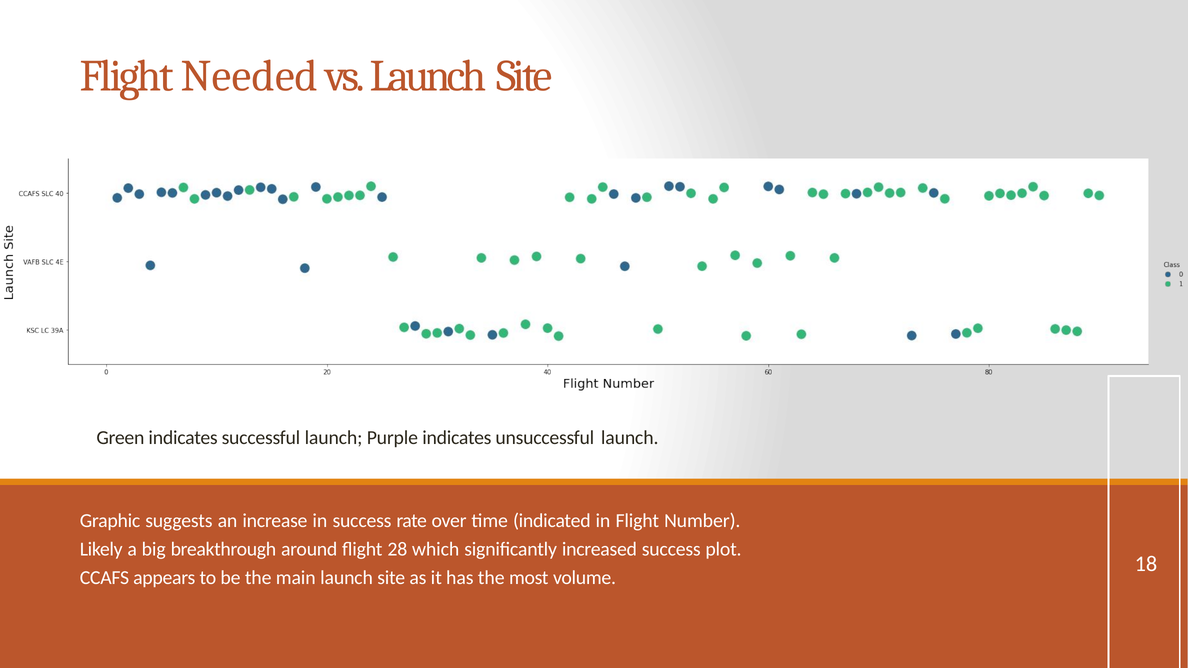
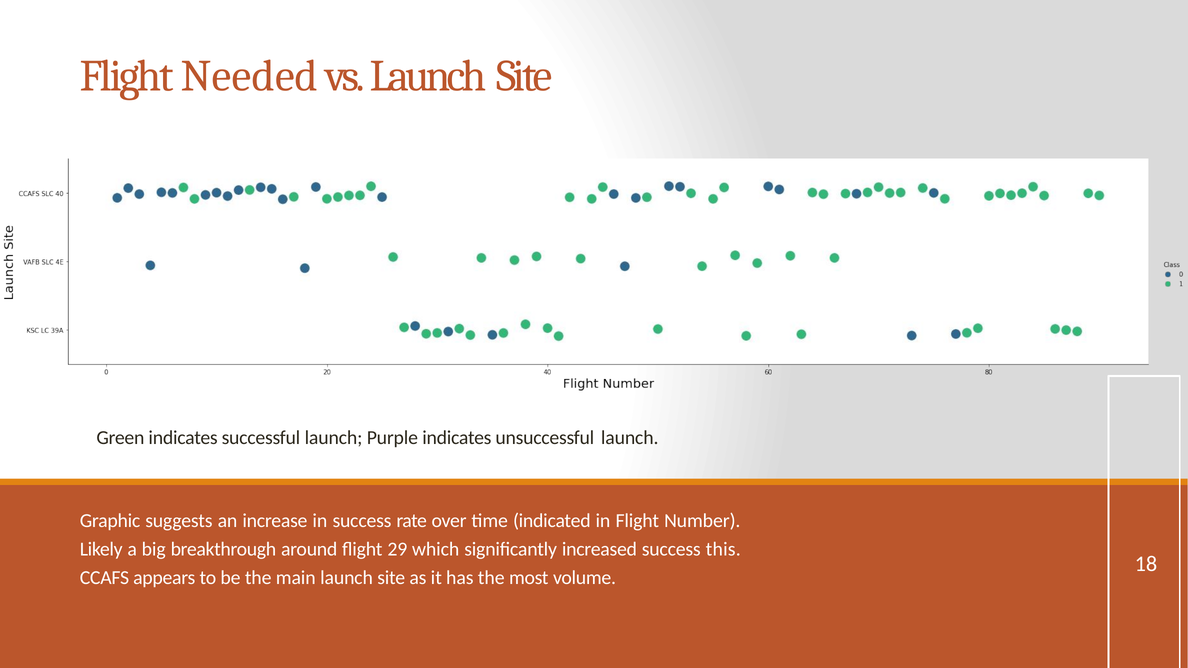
28: 28 -> 29 (397, 549)
plot: plot -> this (723, 549)
